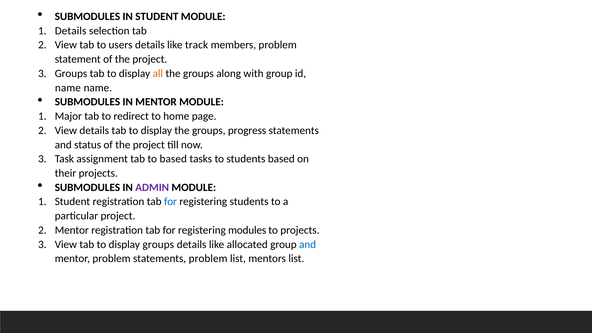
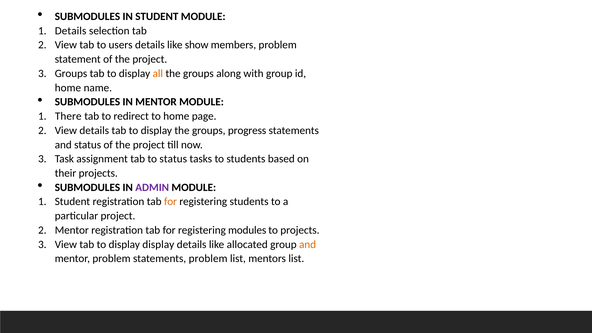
track: track -> show (197, 45)
name: name -> home (68, 88)
Major: Major -> There (68, 116)
to based: based -> status (173, 159)
for colour: blue -> orange (170, 202)
display groups: groups -> display (158, 244)
and colour: blue -> orange (308, 244)
